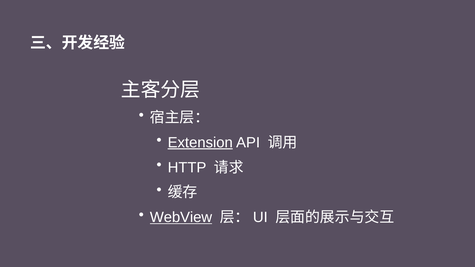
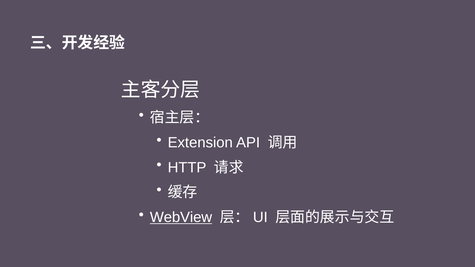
Extension underline: present -> none (200, 143)
